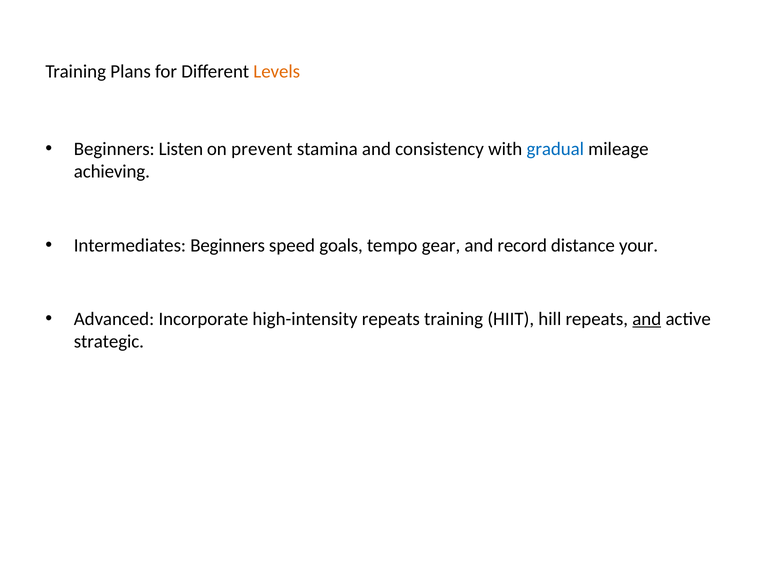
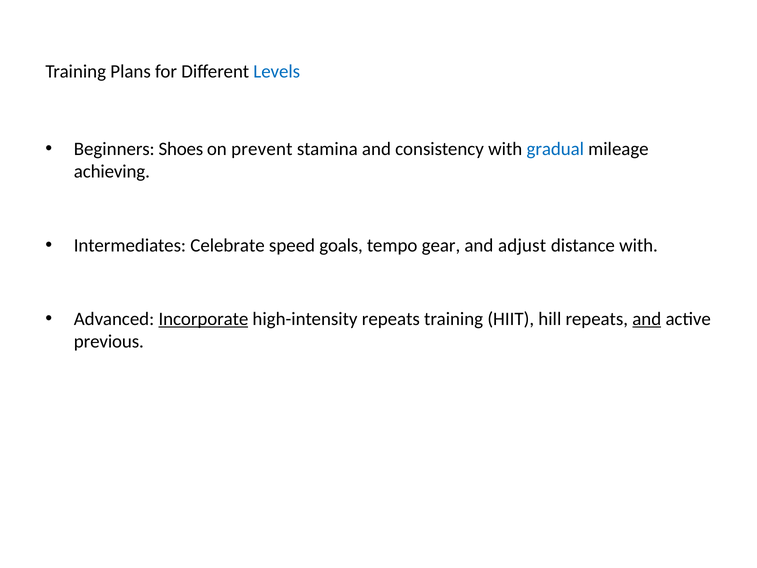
Levels colour: orange -> blue (277, 71)
Listen: Listen -> Shoes (181, 149)
Intermediates Beginners: Beginners -> Celebrate (228, 245)
record: record -> adjust (522, 245)
distance your: your -> with (639, 245)
Incorporate underline: none -> present (203, 319)
strategic: strategic -> previous (109, 342)
